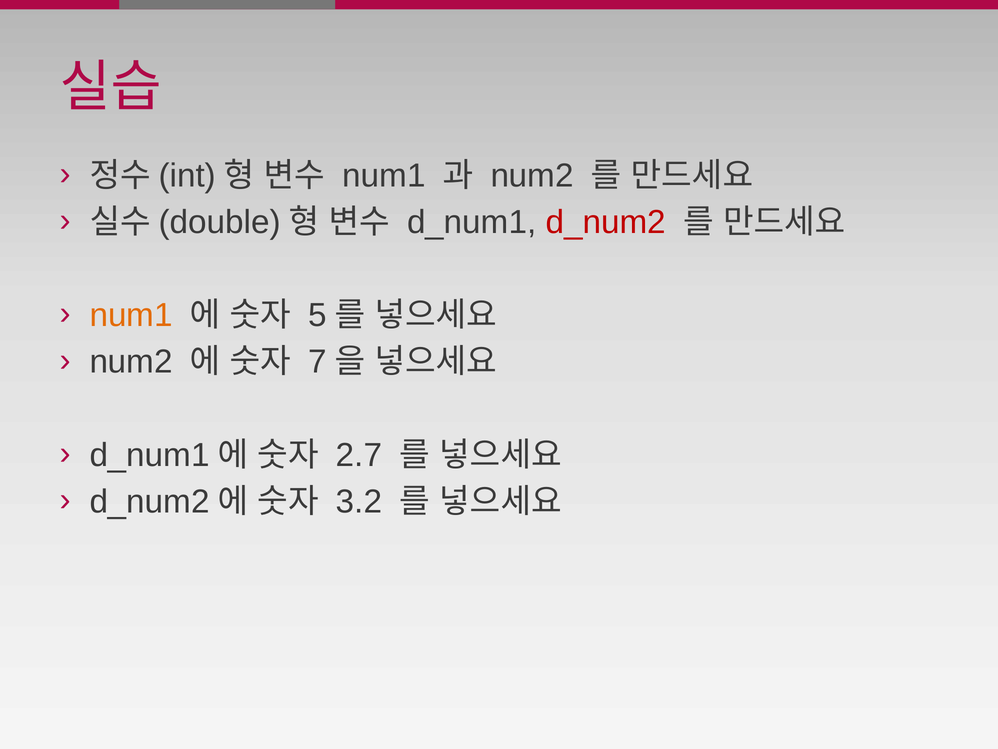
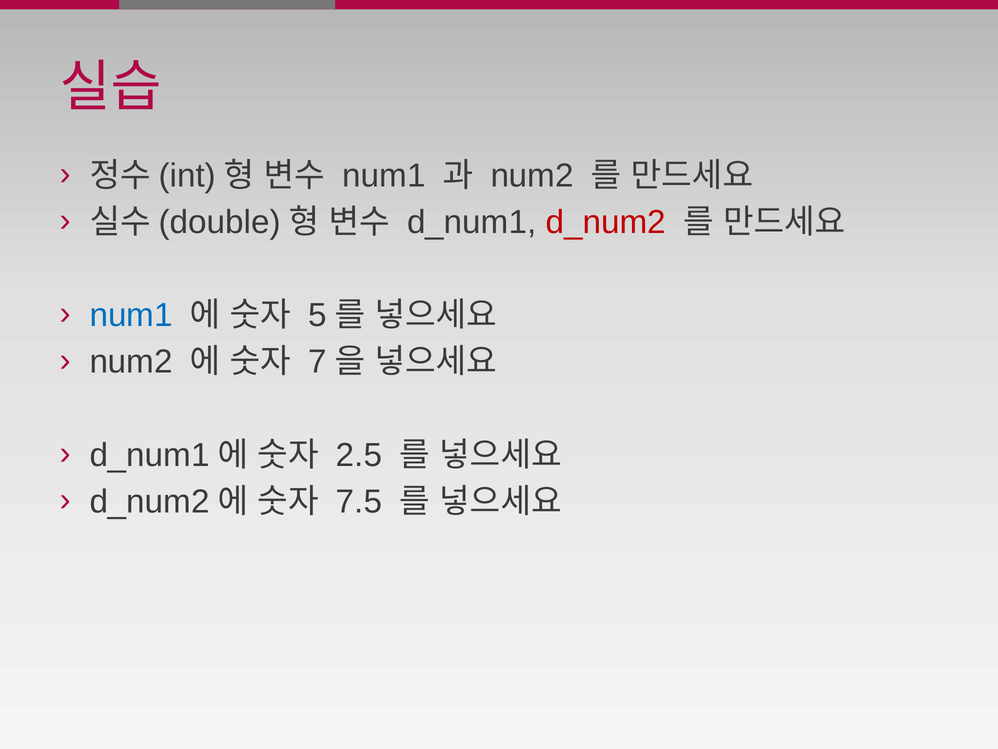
num1 colour: orange -> blue (131, 315)
2.7: 2.7 -> 2.5 (359, 455)
3.2: 3.2 -> 7.5 (359, 501)
